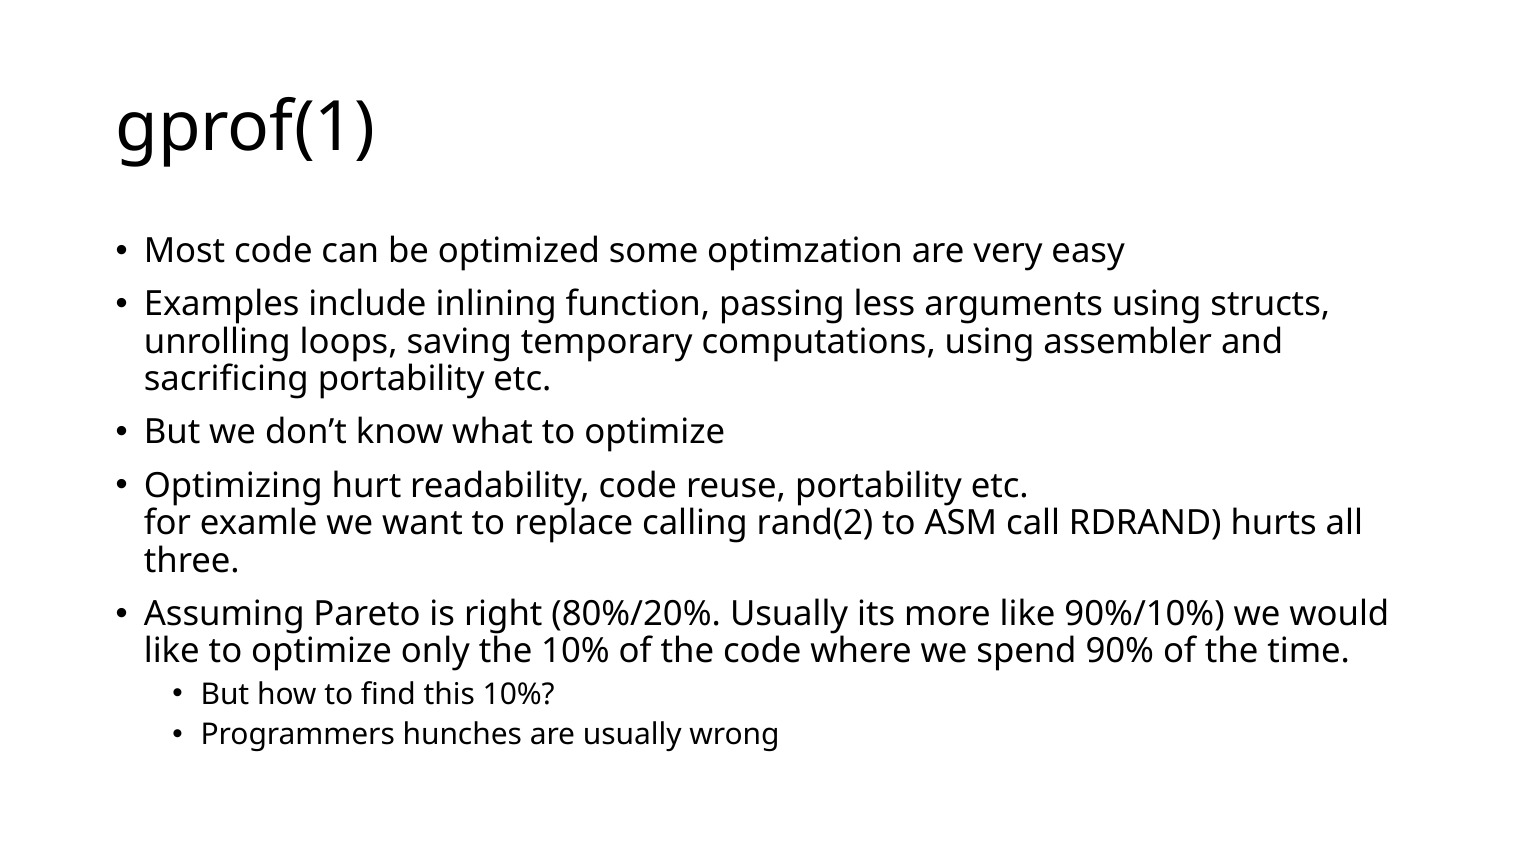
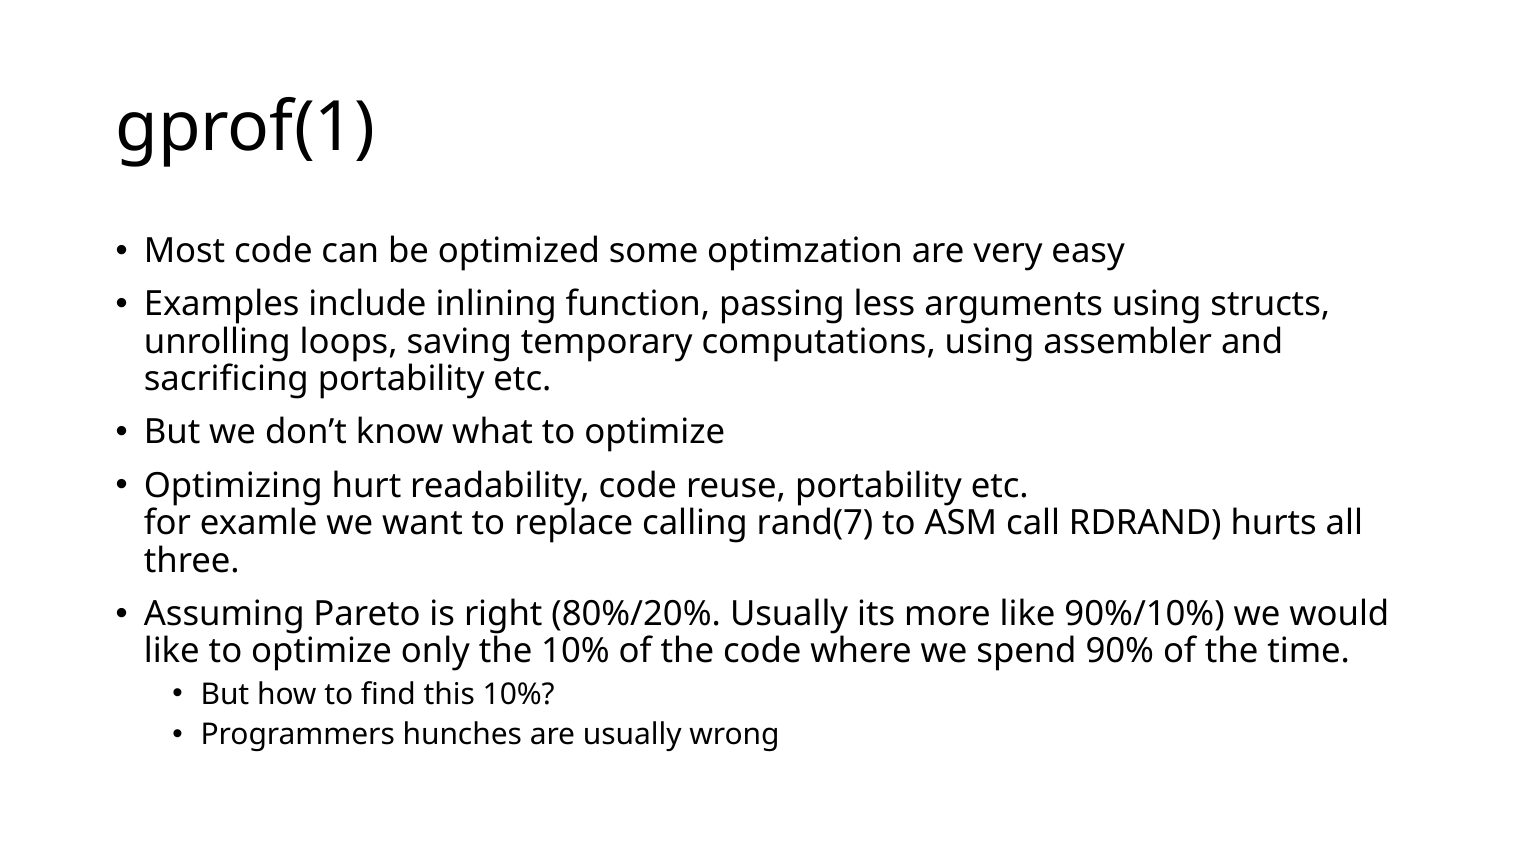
rand(2: rand(2 -> rand(7 (815, 523)
